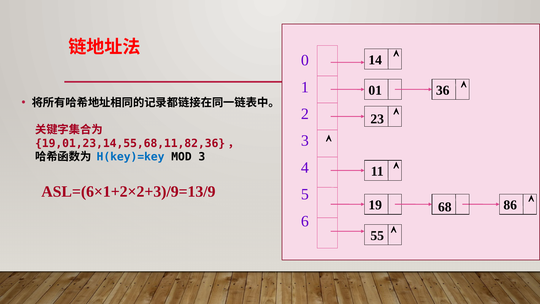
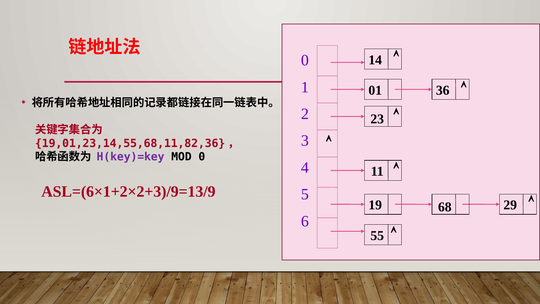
H(key)=key colour: blue -> purple (131, 157)
MOD 3: 3 -> 0 (202, 157)
86: 86 -> 29 (510, 205)
